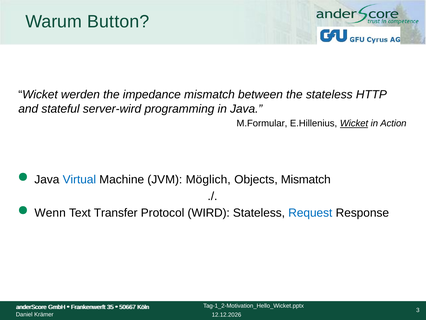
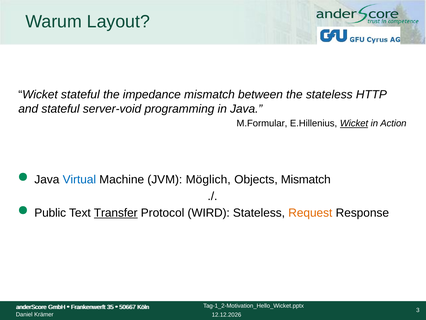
Button: Button -> Layout (118, 22)
Wicket werden: werden -> stateful (80, 95)
server-wird: server-wird -> server-void (112, 109)
Wenn: Wenn -> Public (50, 212)
Transfer underline: none -> present (116, 212)
Request colour: blue -> orange (310, 212)
